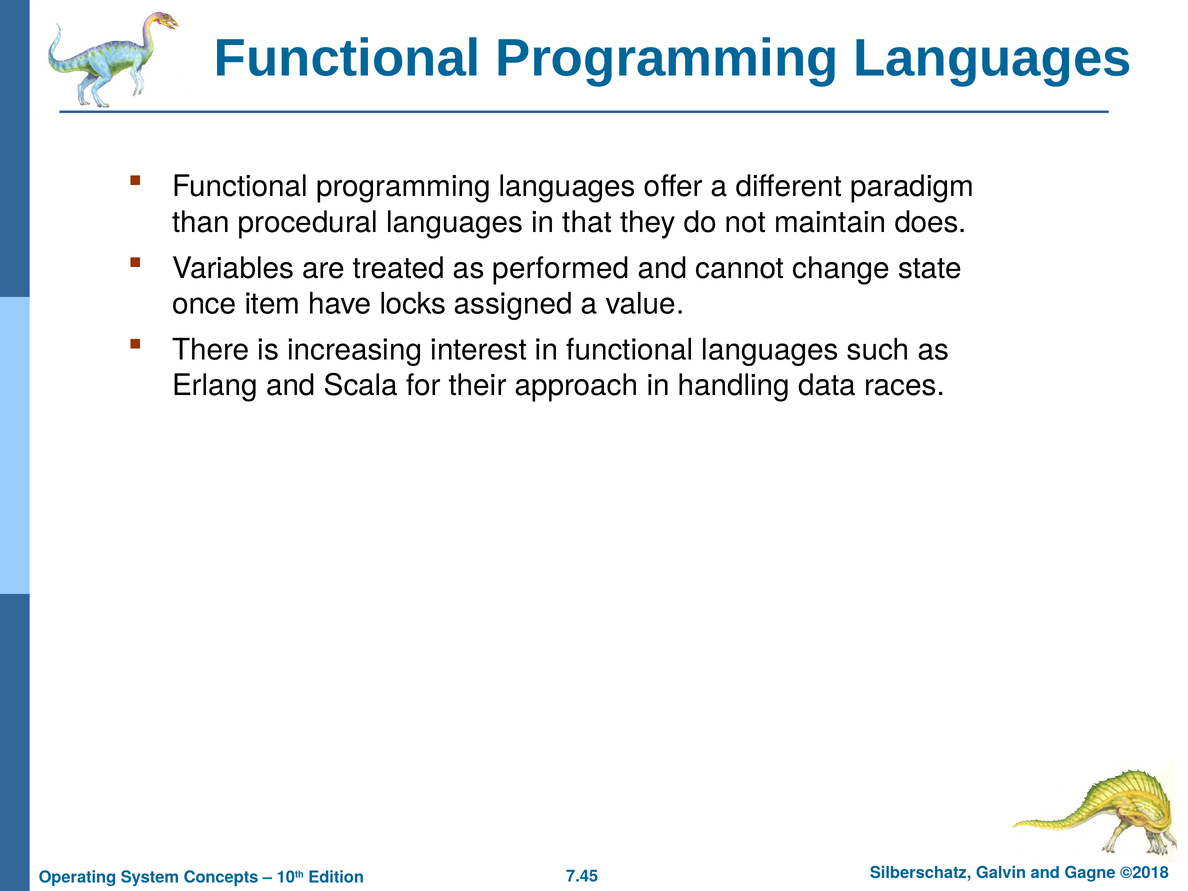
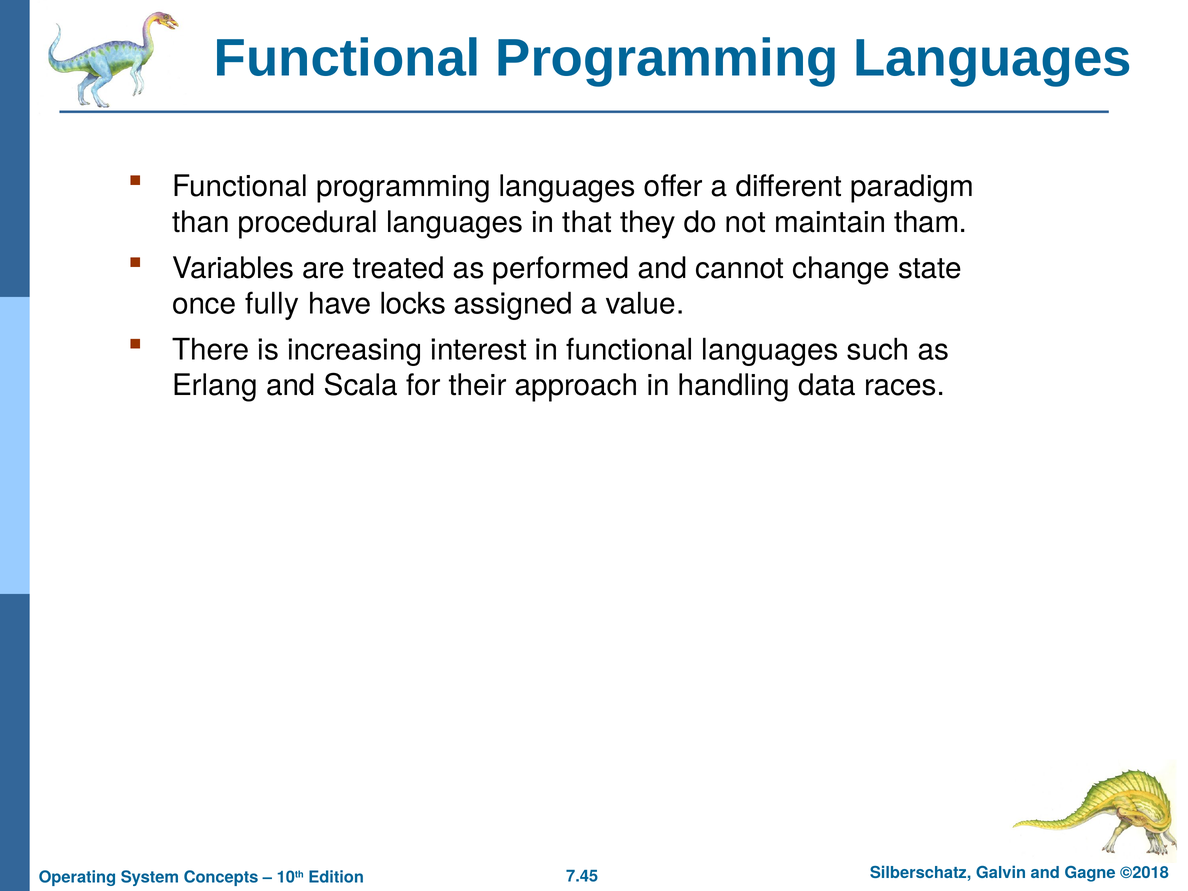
does: does -> tham (931, 222)
item: item -> fully (272, 304)
